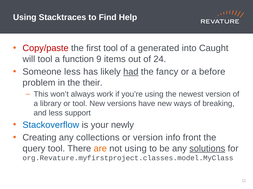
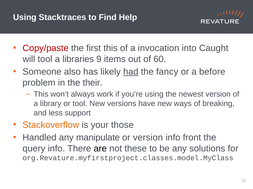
first tool: tool -> this (111, 48)
generated: generated -> invocation (159, 48)
function: function -> libraries (78, 59)
24: 24 -> 60 (160, 59)
Someone less: less -> also (72, 72)
Stackoverflow colour: blue -> orange (51, 125)
newly: newly -> those (122, 125)
Creating: Creating -> Handled (39, 138)
collections: collections -> manipulate (98, 138)
query tool: tool -> info (56, 149)
are colour: orange -> black (100, 149)
not using: using -> these (136, 149)
solutions underline: present -> none (207, 149)
